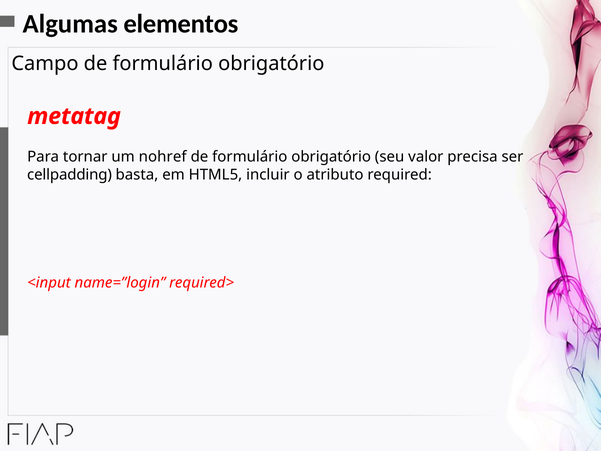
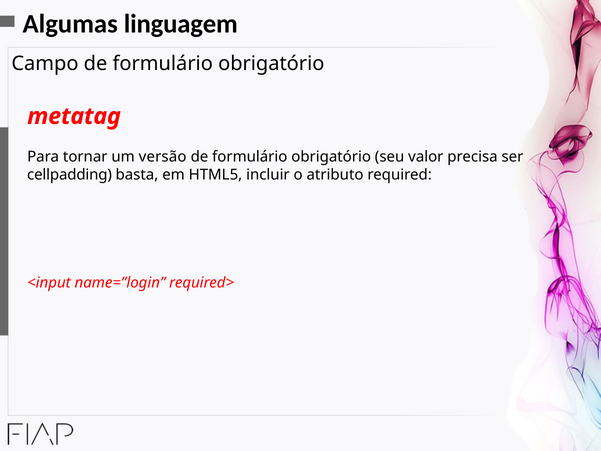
elementos: elementos -> linguagem (181, 24)
nohref: nohref -> versão (163, 157)
